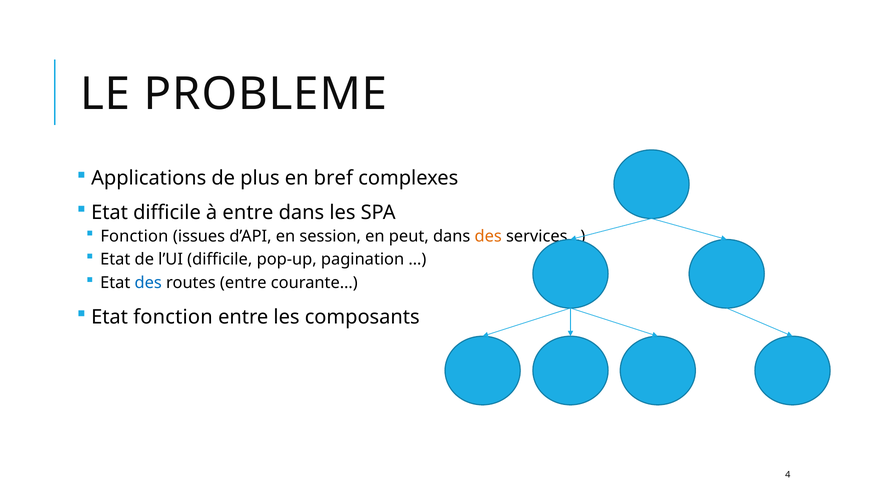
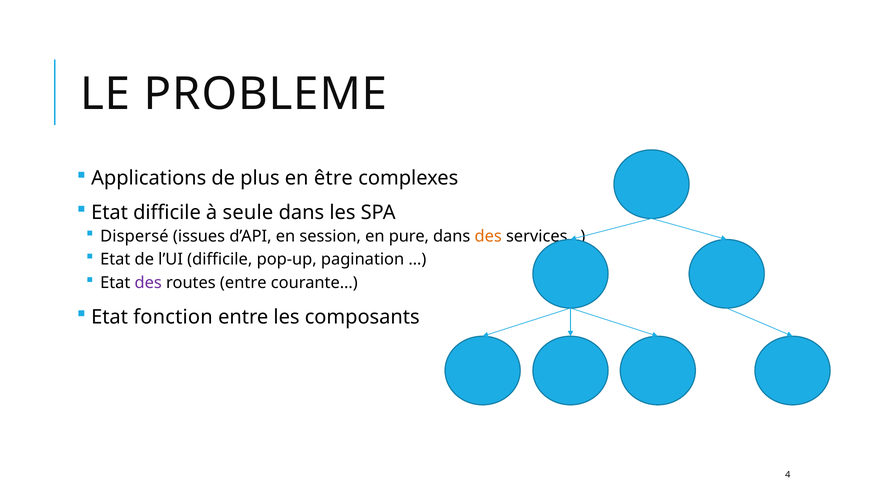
bref: bref -> être (333, 178)
à entre: entre -> seule (248, 213)
Fonction: Fonction -> Dispersé (134, 236)
peut: peut -> pure (409, 236)
des colour: blue -> purple (148, 283)
